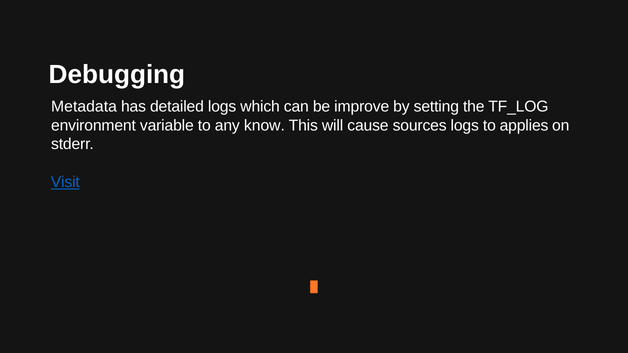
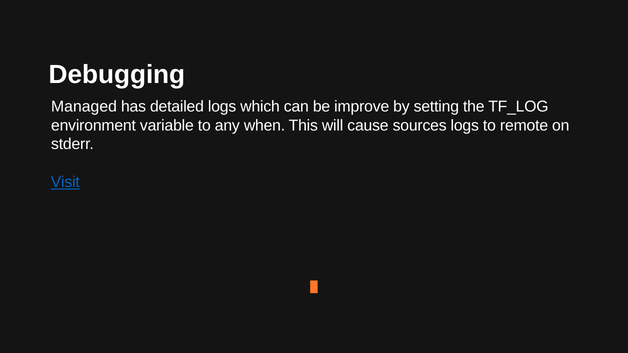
Metadata: Metadata -> Managed (84, 106)
know: know -> when (265, 125)
applies: applies -> remote (524, 125)
